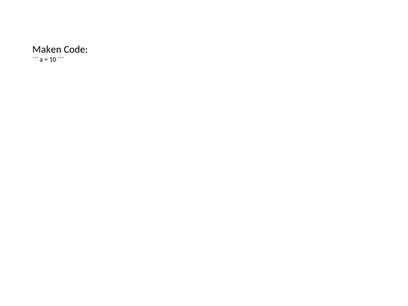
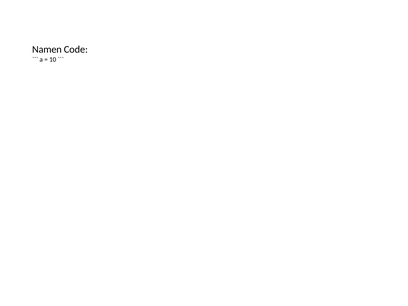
Maken: Maken -> Namen (47, 50)
